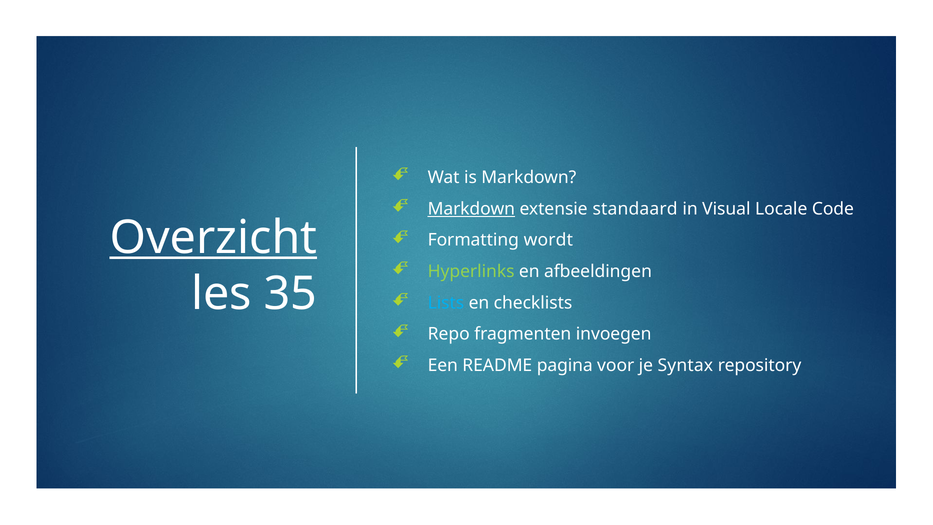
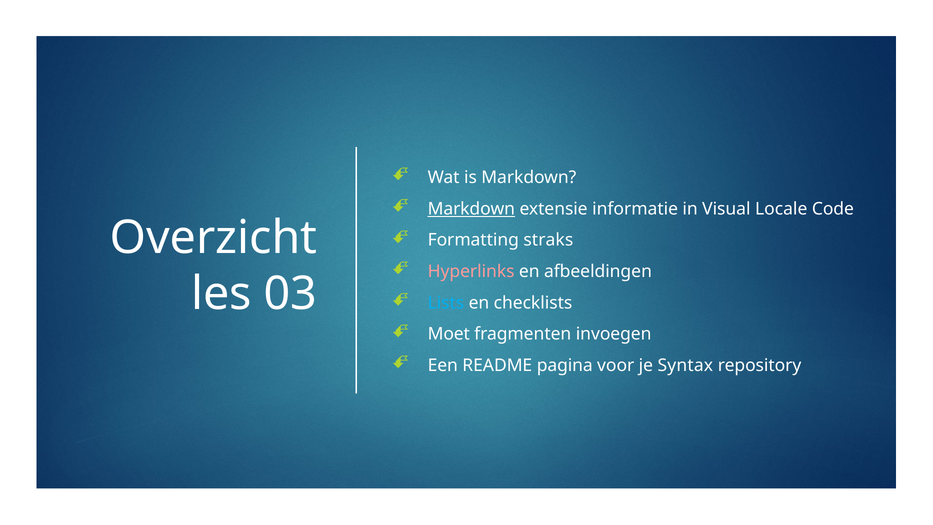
standaard: standaard -> informatie (635, 209)
Overzicht underline: present -> none (213, 238)
wordt: wordt -> straks (548, 240)
Hyperlinks colour: light green -> pink (471, 271)
35: 35 -> 03 (291, 294)
Repo: Repo -> Moet (449, 334)
